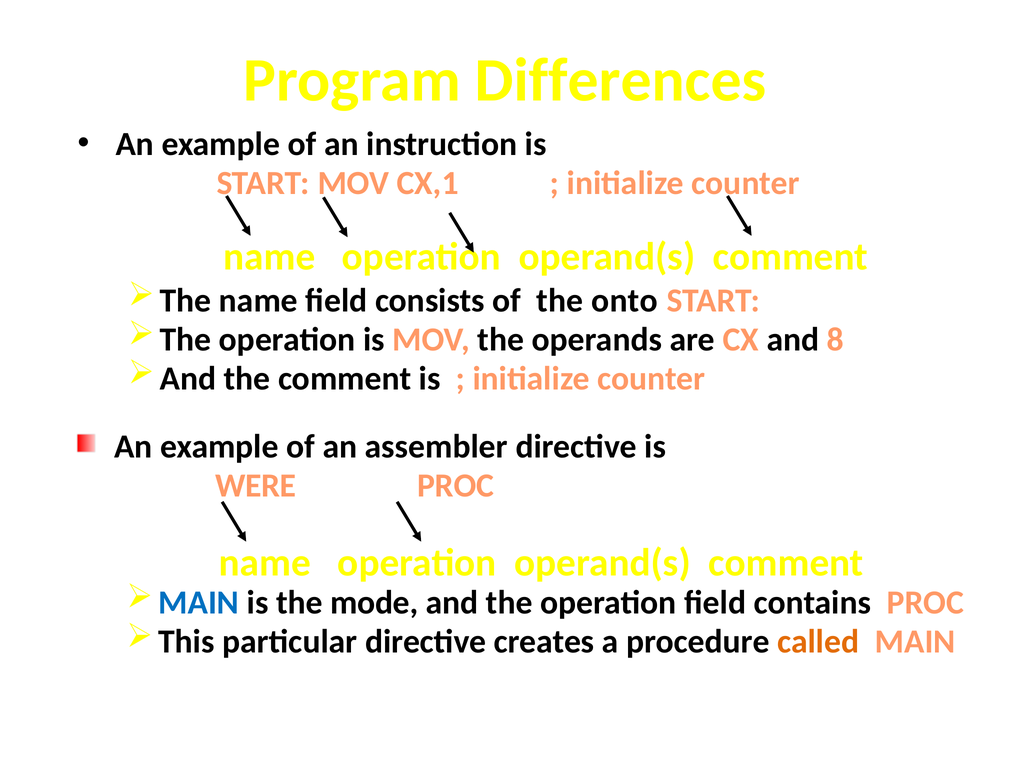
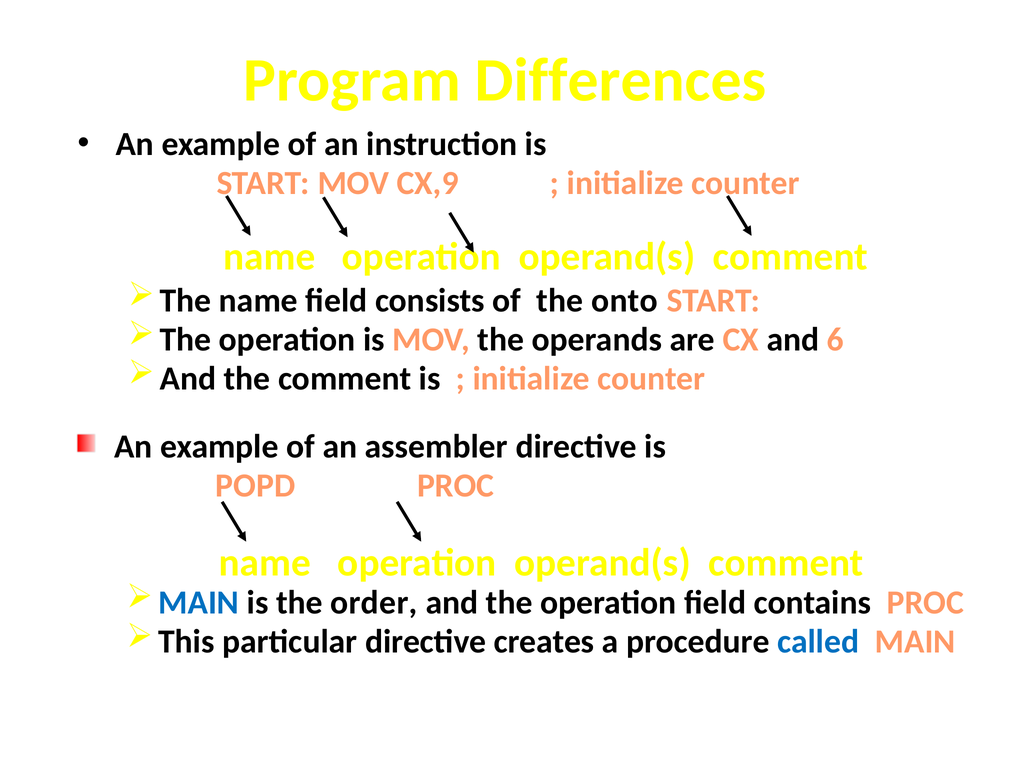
CX,1: CX,1 -> CX,9 (428, 183)
8: 8 -> 6 (835, 339)
WERE: WERE -> POPD (255, 485)
mode: mode -> order (374, 602)
called colour: orange -> blue (818, 641)
